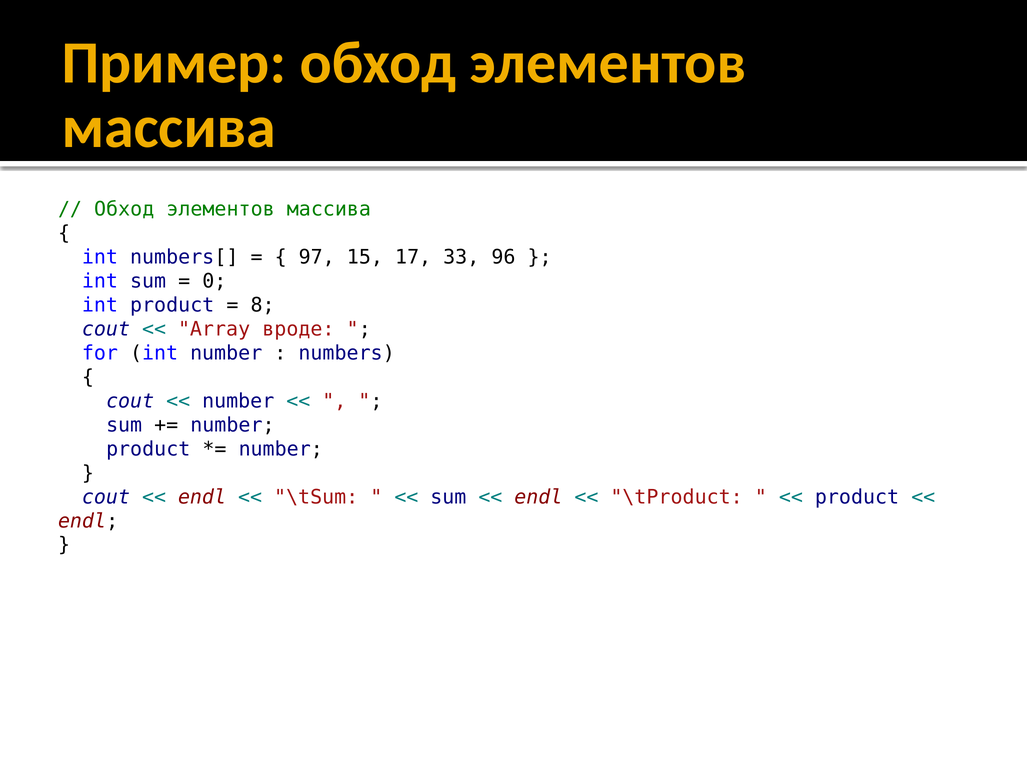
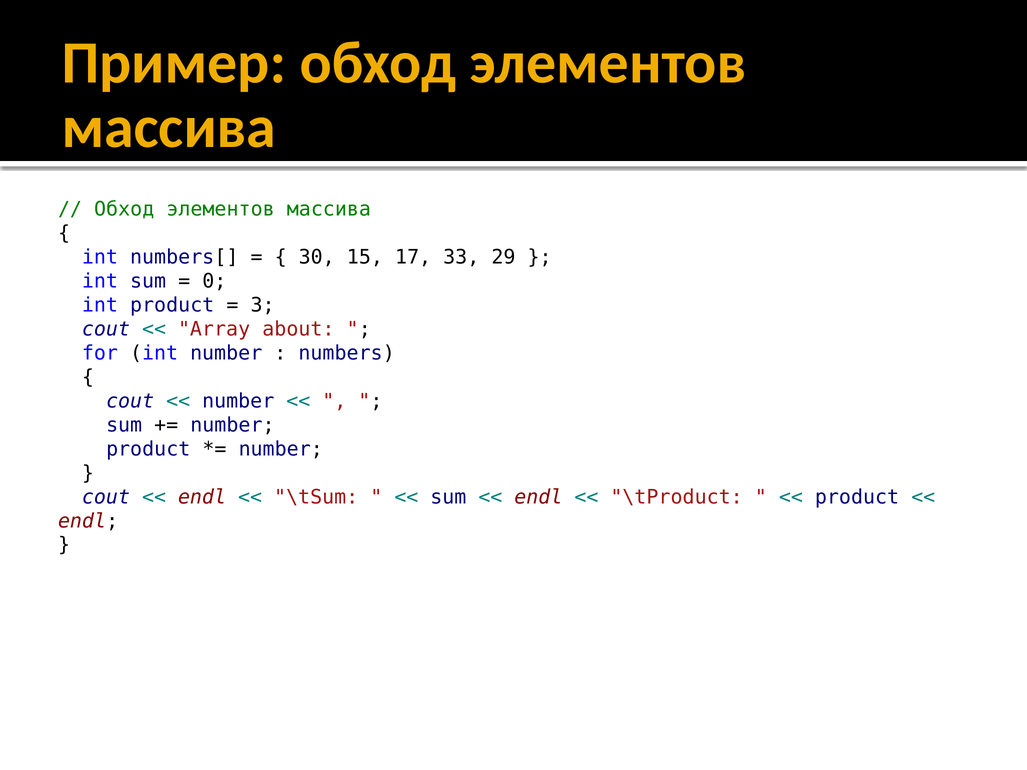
97: 97 -> 30 (317, 257)
96: 96 -> 29 (503, 257)
8: 8 -> 3 (263, 305)
вроде: вроде -> about (298, 329)
